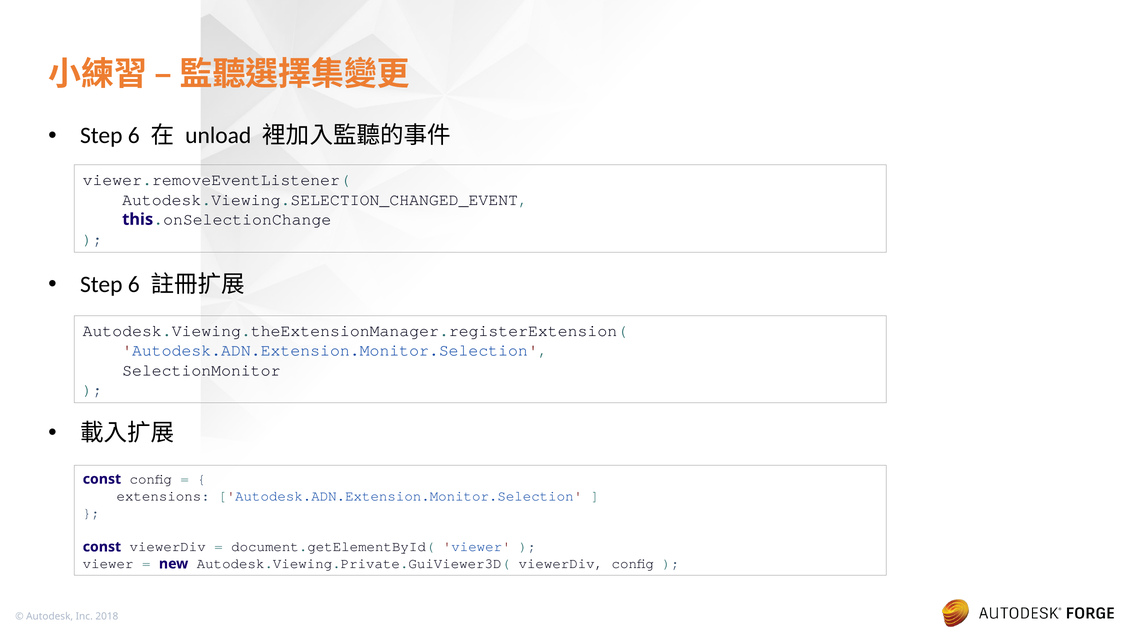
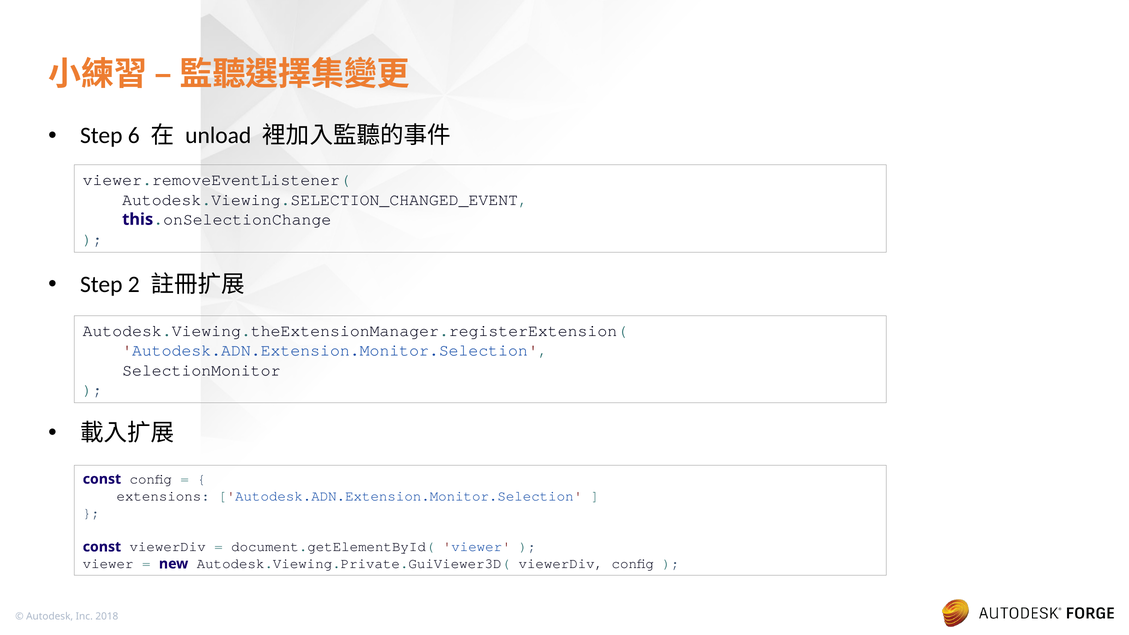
6: 6 -> 2 (134, 284)
